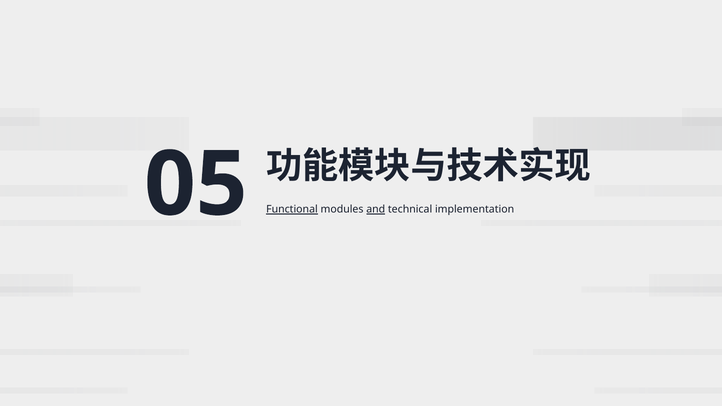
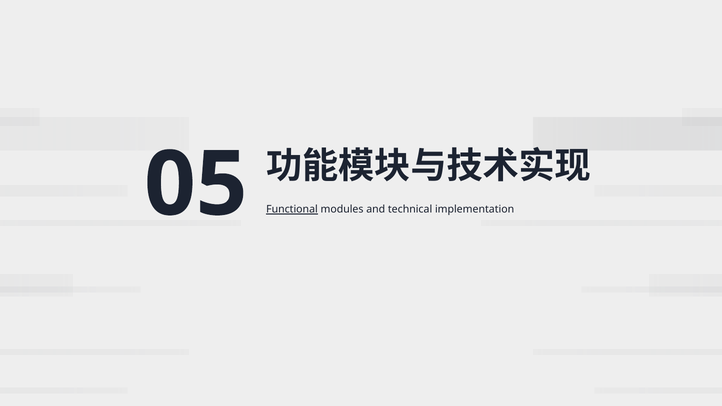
and underline: present -> none (376, 209)
